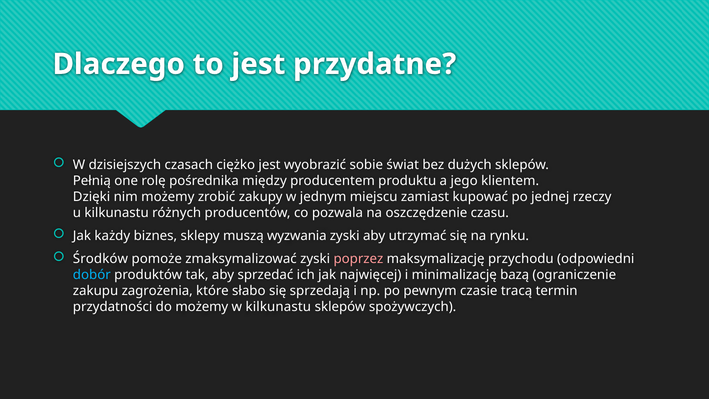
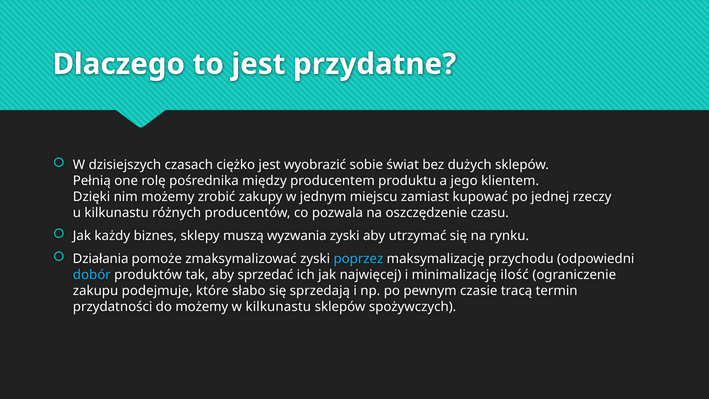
Środków: Środków -> Działania (101, 259)
poprzez colour: pink -> light blue (358, 259)
bazą: bazą -> ilość (515, 275)
zagrożenia: zagrożenia -> podejmuje (157, 291)
